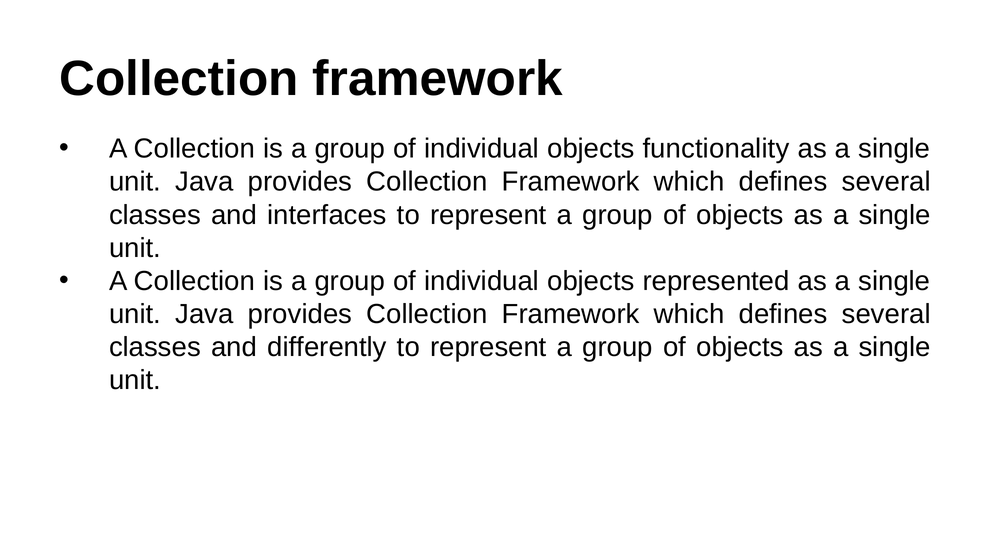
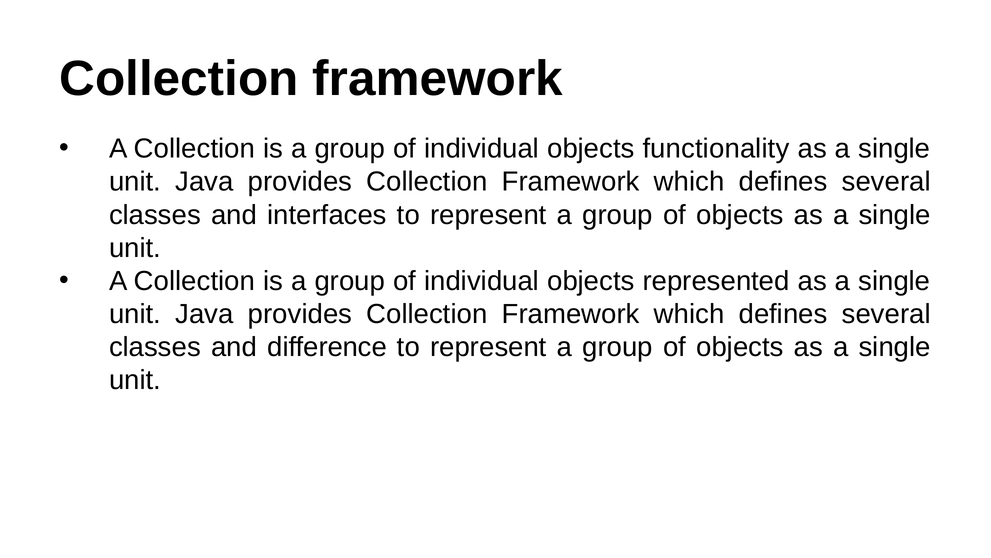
differently: differently -> difference (327, 347)
